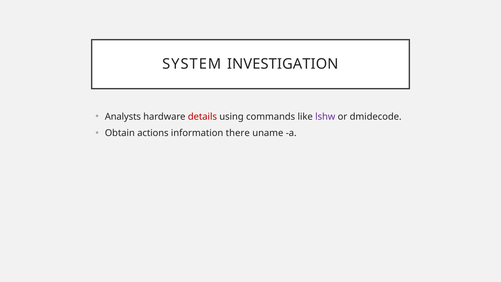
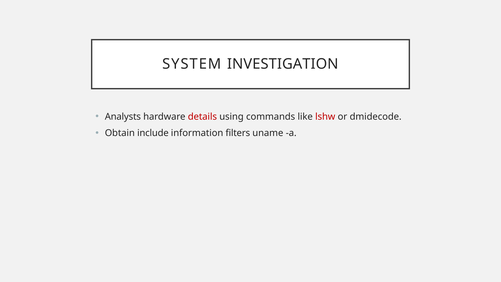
lshw colour: purple -> red (325, 117)
actions: actions -> include (153, 133)
there: there -> filters (238, 133)
